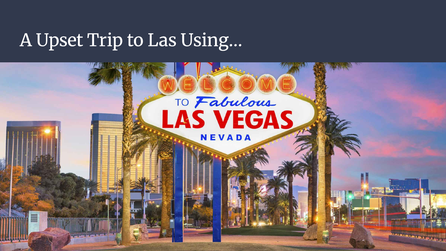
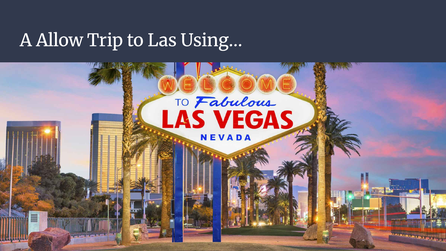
Upset: Upset -> Allow (60, 40)
